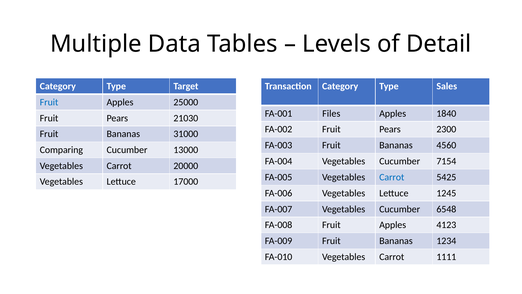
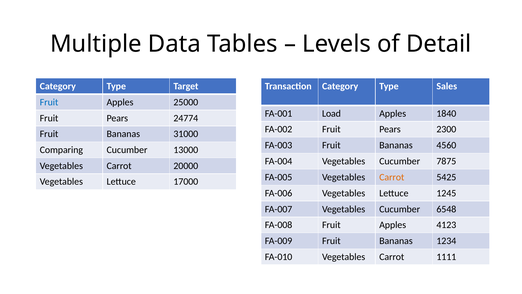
Files: Files -> Load (331, 113)
21030: 21030 -> 24774 (186, 118)
7154: 7154 -> 7875 (446, 161)
Carrot colour: blue -> orange (392, 177)
